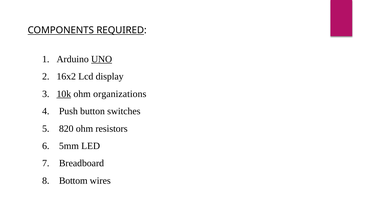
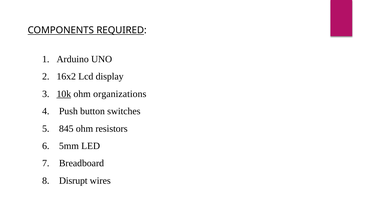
UNO underline: present -> none (102, 59)
820: 820 -> 845 (66, 129)
Bottom: Bottom -> Disrupt (73, 181)
